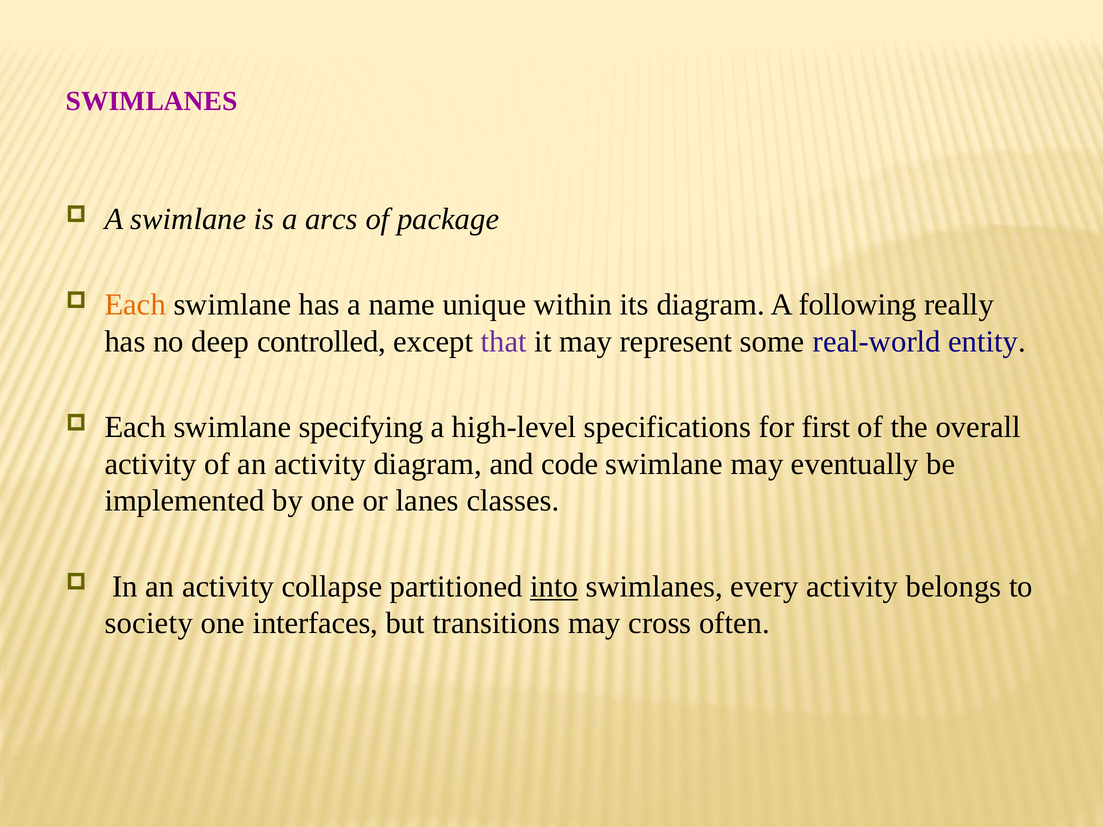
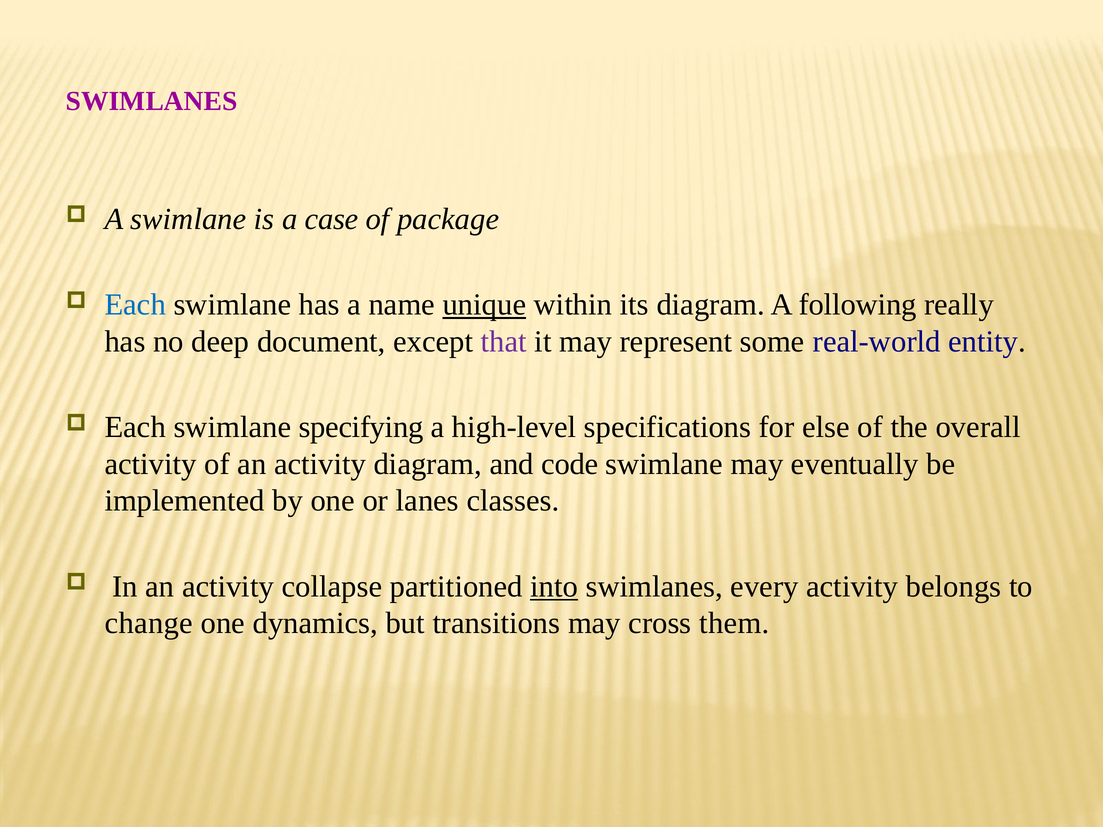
arcs: arcs -> case (332, 219)
Each colour: orange -> blue (135, 305)
unique underline: none -> present (484, 305)
controlled: controlled -> document (321, 342)
first: first -> else (826, 427)
society: society -> change (149, 624)
interfaces: interfaces -> dynamics (315, 624)
often: often -> them (734, 624)
